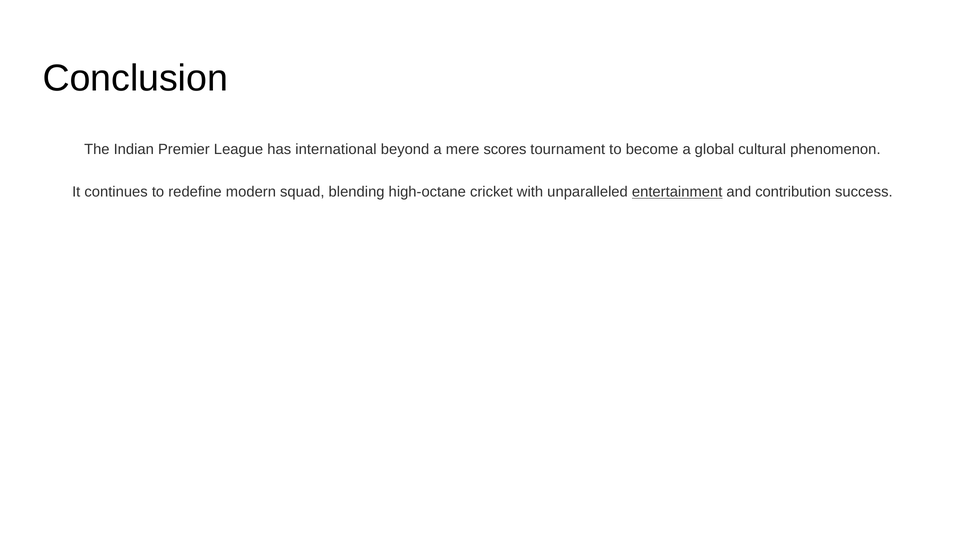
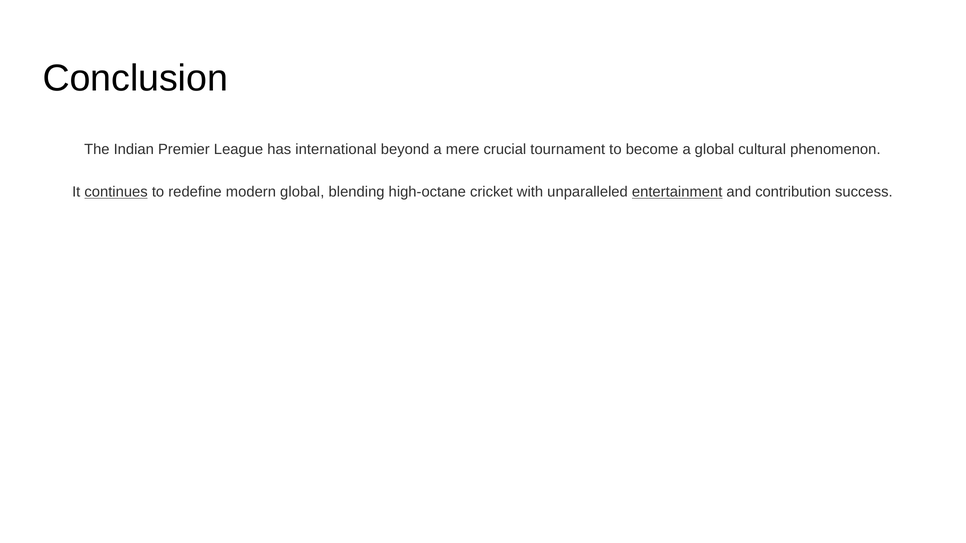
scores: scores -> crucial (505, 150)
continues underline: none -> present (116, 192)
modern squad: squad -> global (302, 192)
